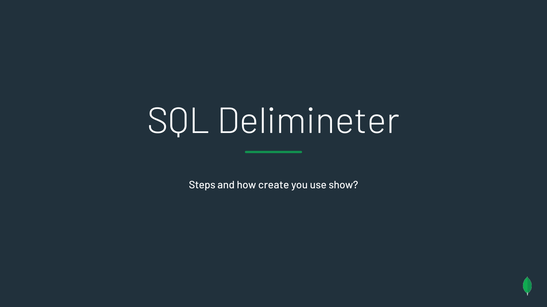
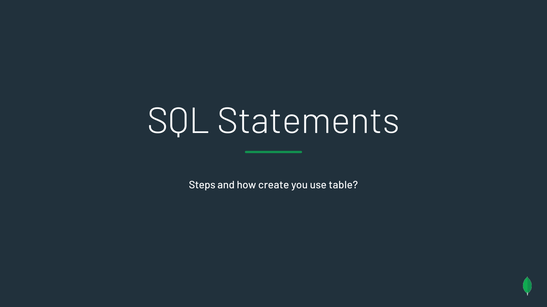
Delimineter: Delimineter -> Statements (308, 121)
show: show -> table (343, 185)
